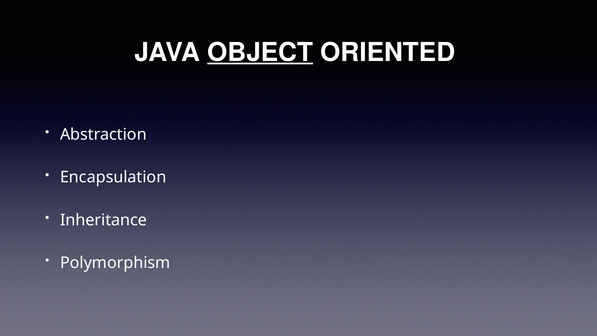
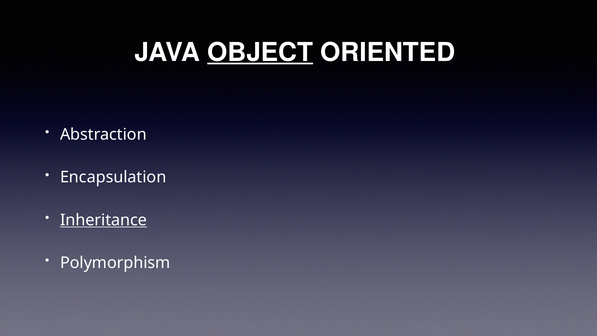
Inheritance underline: none -> present (104, 220)
